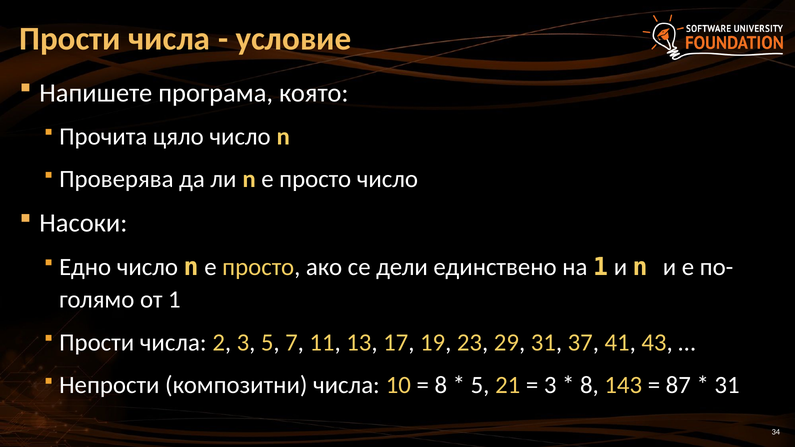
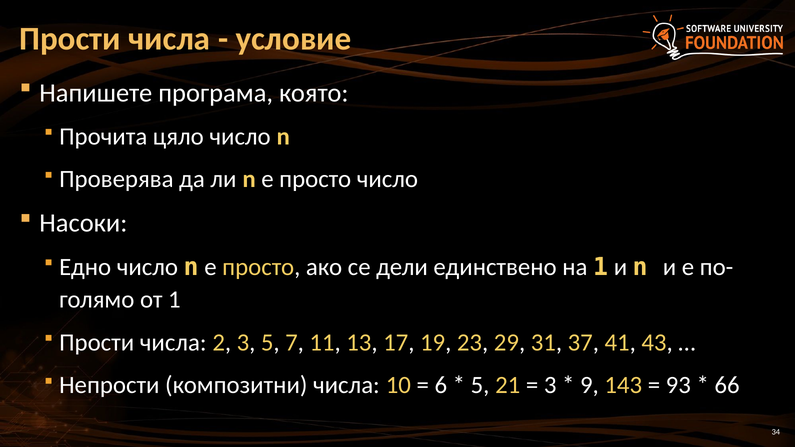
8: 8 -> 6 (441, 385)
8: 8 -> 9 (589, 385)
87: 87 -> 93 (678, 385)
31: 31 -> 66 (727, 385)
